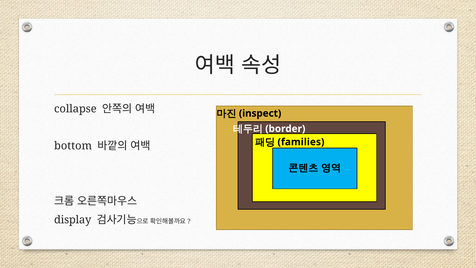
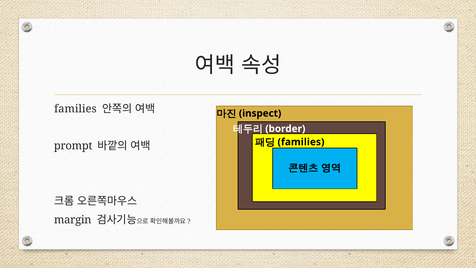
collapse: collapse -> families (75, 109)
bottom: bottom -> prompt (73, 146)
display: display -> margin (73, 220)
